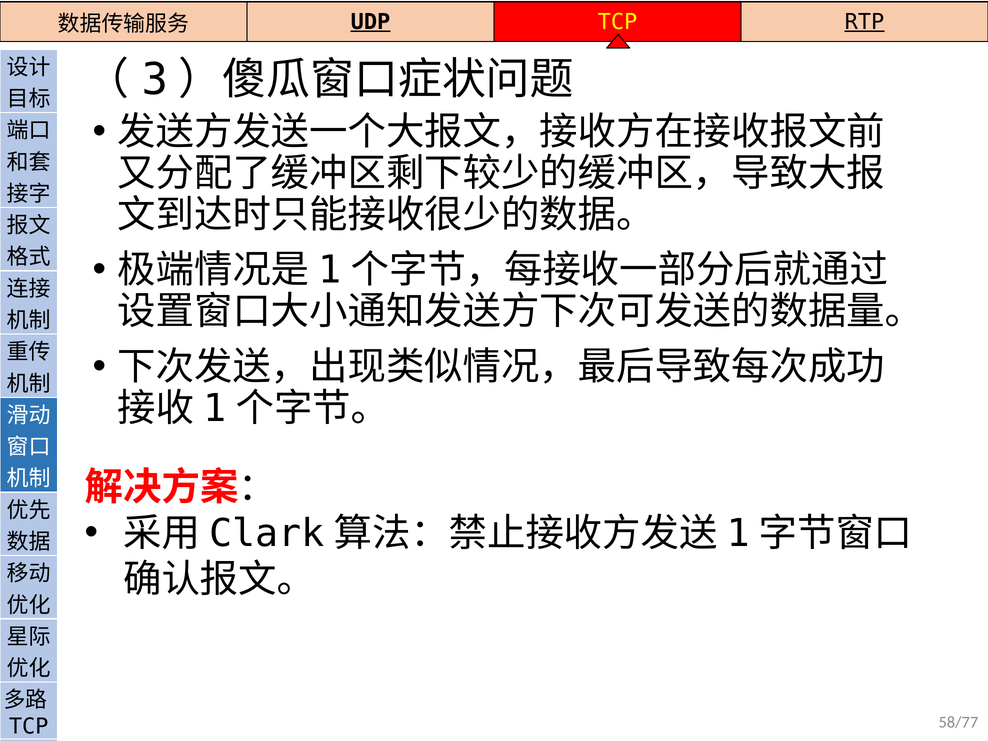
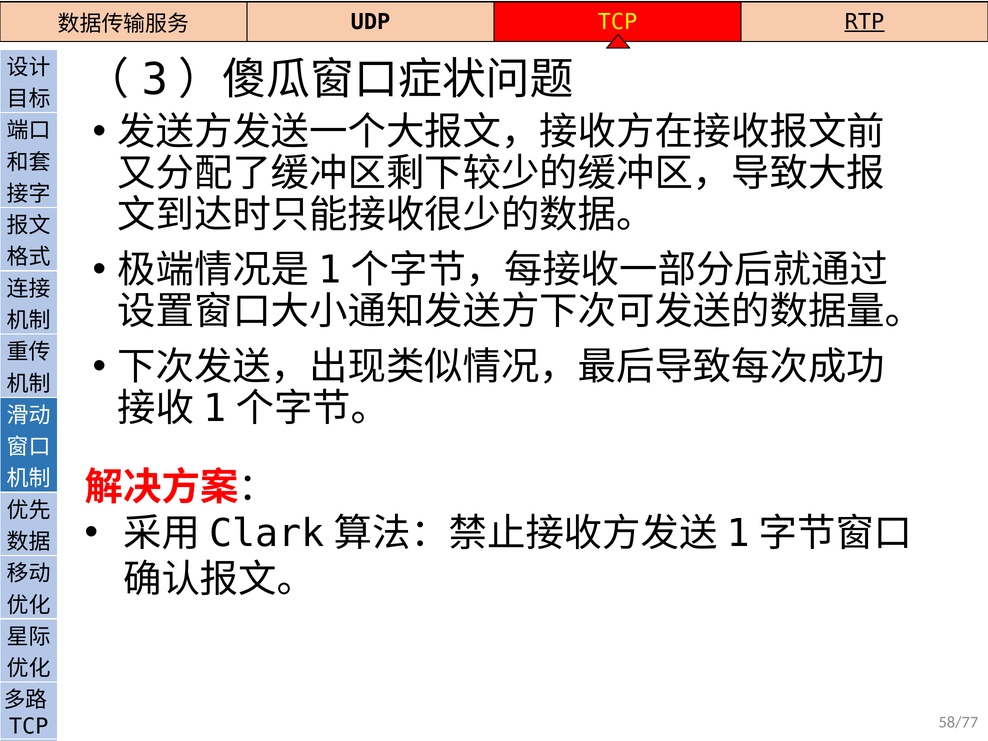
UDP underline: present -> none (371, 22)
